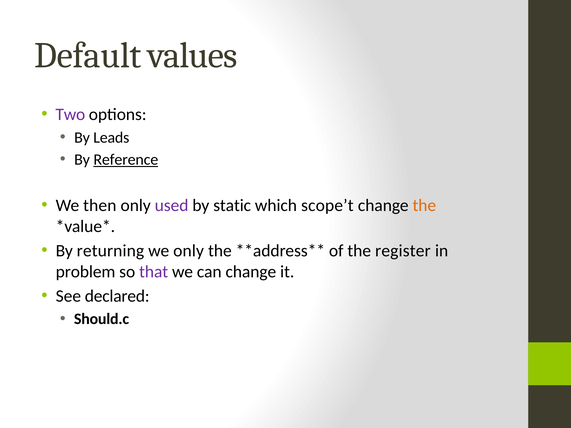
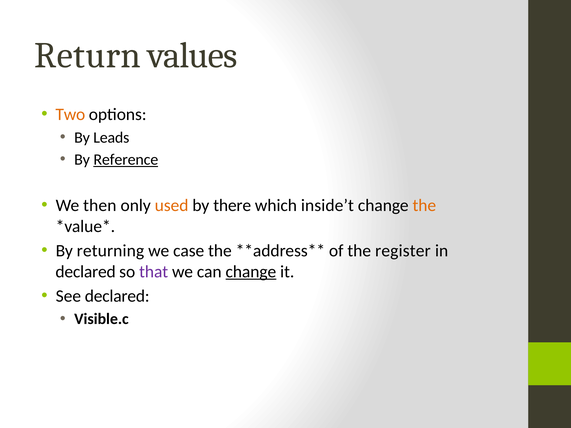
Default: Default -> Return (88, 55)
Two colour: purple -> orange (70, 114)
used colour: purple -> orange (172, 206)
static: static -> there (232, 206)
scope’t: scope’t -> inside’t (327, 206)
we only: only -> case (189, 251)
problem: problem -> declared (86, 272)
change underline: none -> present (251, 272)
Should.c: Should.c -> Visible.c (101, 319)
